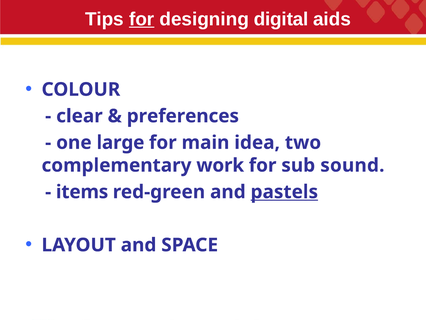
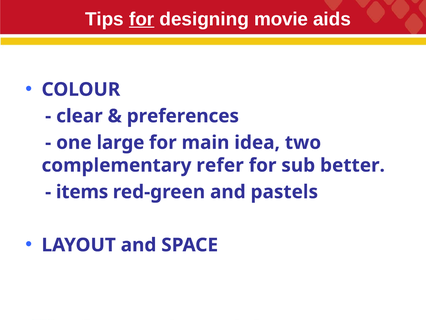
digital: digital -> movie (281, 19)
work: work -> refer (220, 165)
sound: sound -> better (352, 165)
pastels underline: present -> none (284, 192)
